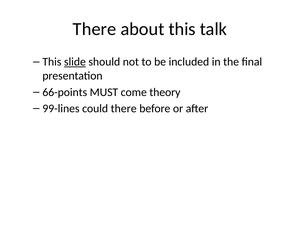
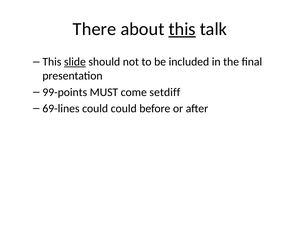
this underline: none -> present (182, 29)
66-points: 66-points -> 99-points (65, 92)
theory: theory -> setdiff (165, 92)
99-lines: 99-lines -> 69-lines (61, 109)
could there: there -> could (124, 109)
